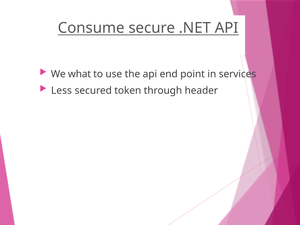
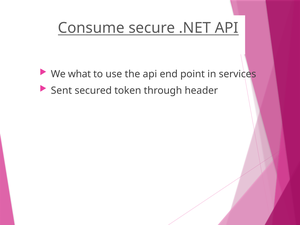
Less: Less -> Sent (61, 90)
